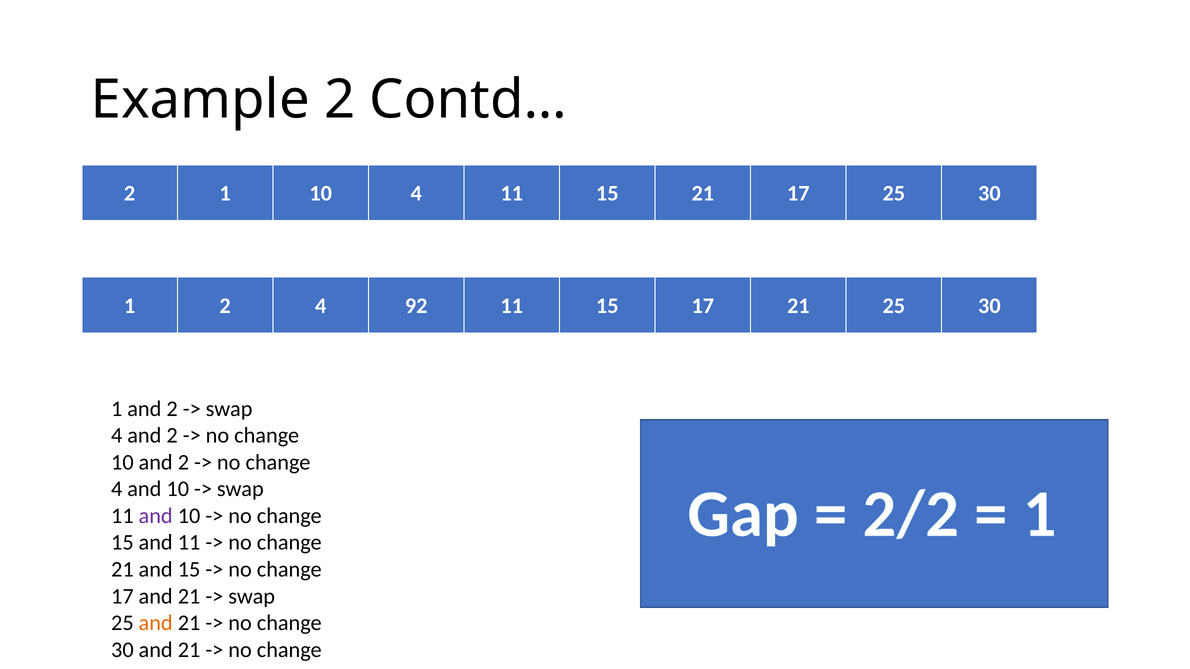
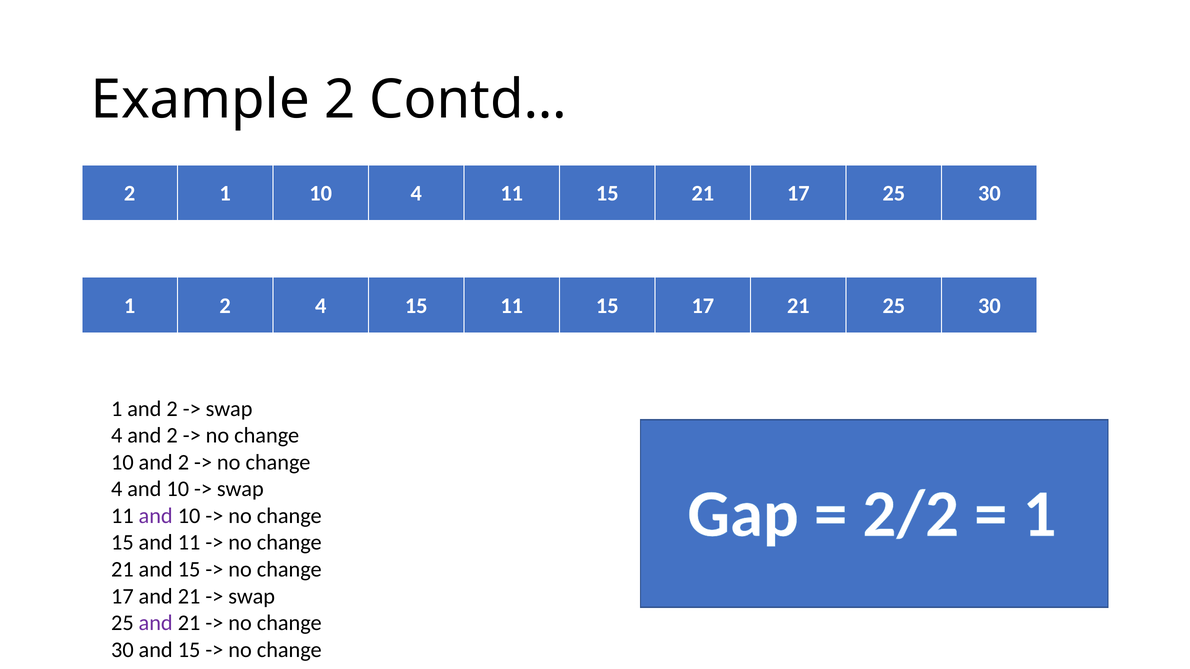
4 92: 92 -> 15 (416, 306)
and colour: orange -> purple (156, 623)
30 and 21: 21 -> 15 (189, 650)
